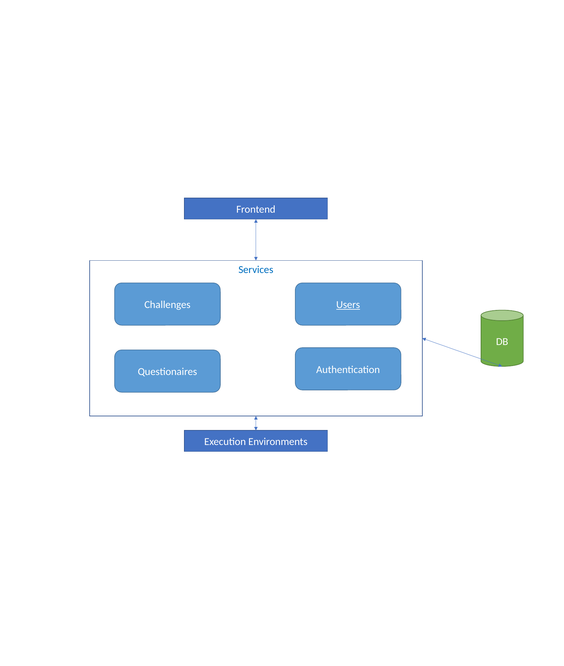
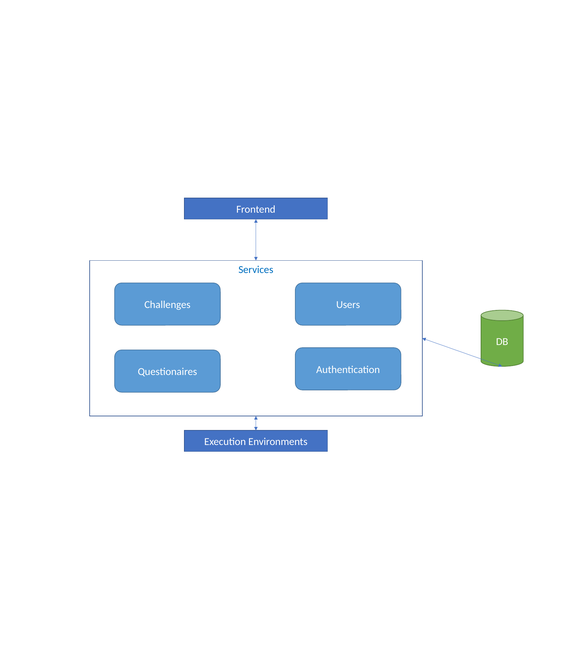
Users underline: present -> none (348, 305)
